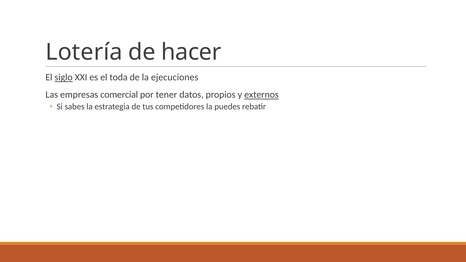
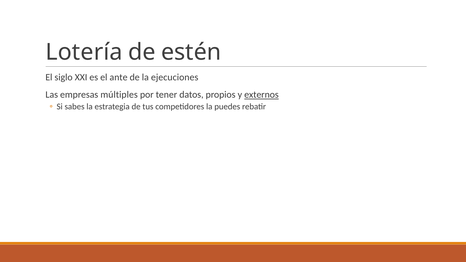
hacer: hacer -> estén (191, 52)
siglo underline: present -> none (64, 77)
toda: toda -> ante (119, 77)
comercial: comercial -> múltiples (119, 95)
